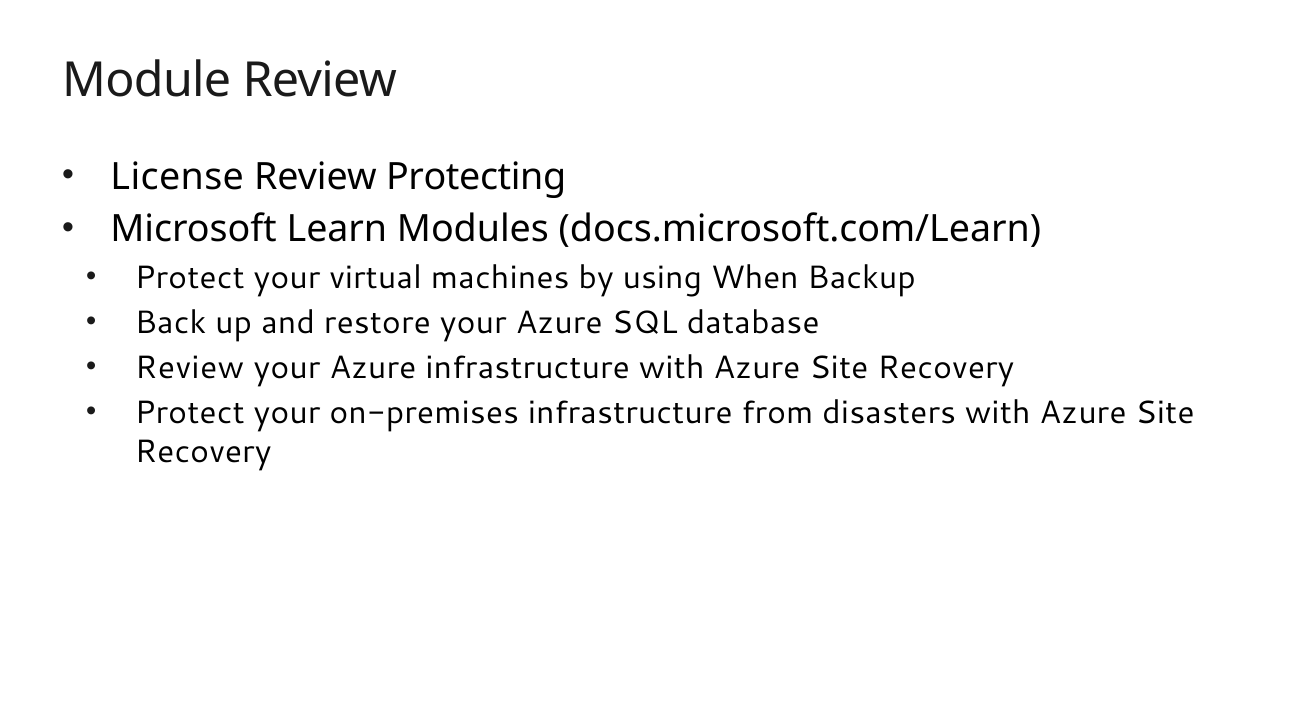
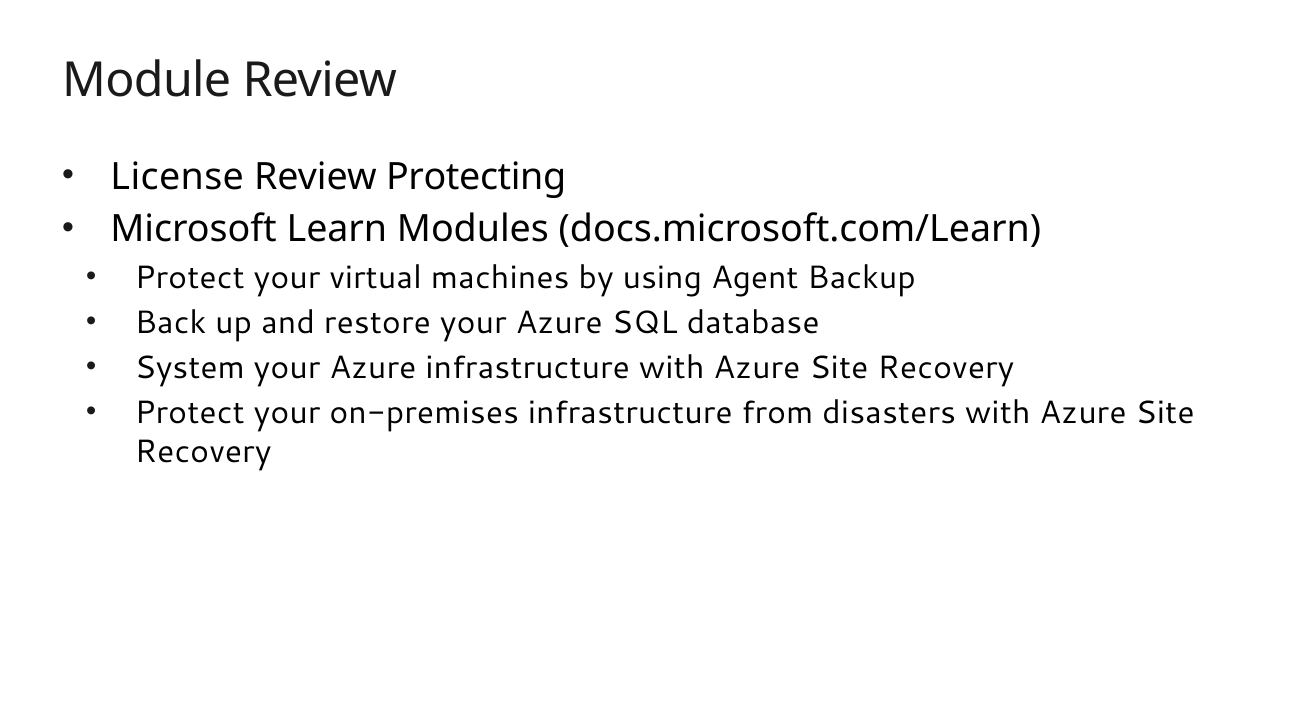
When: When -> Agent (755, 278)
Review: Review -> System (190, 368)
